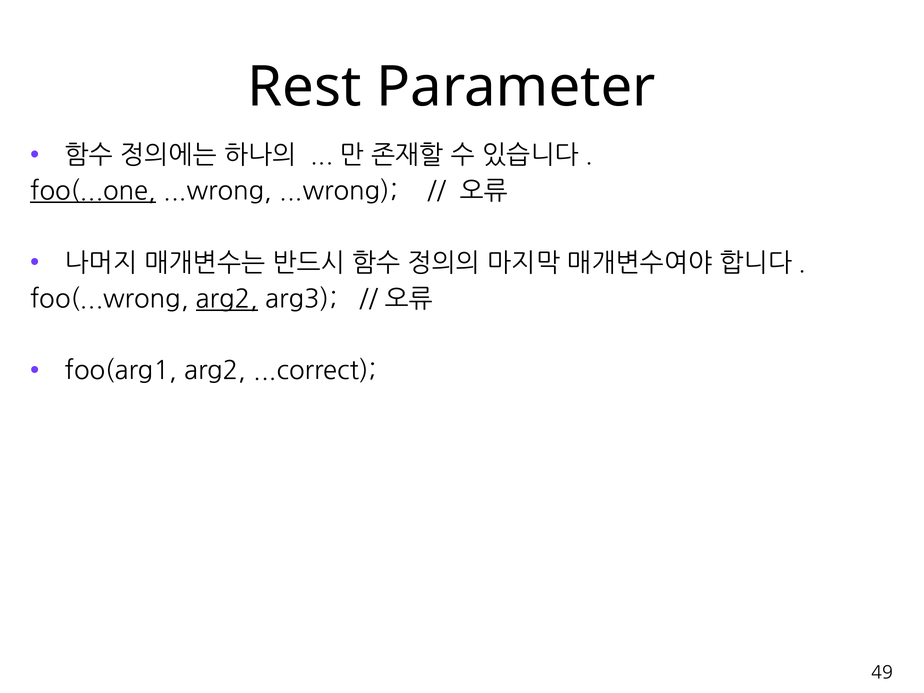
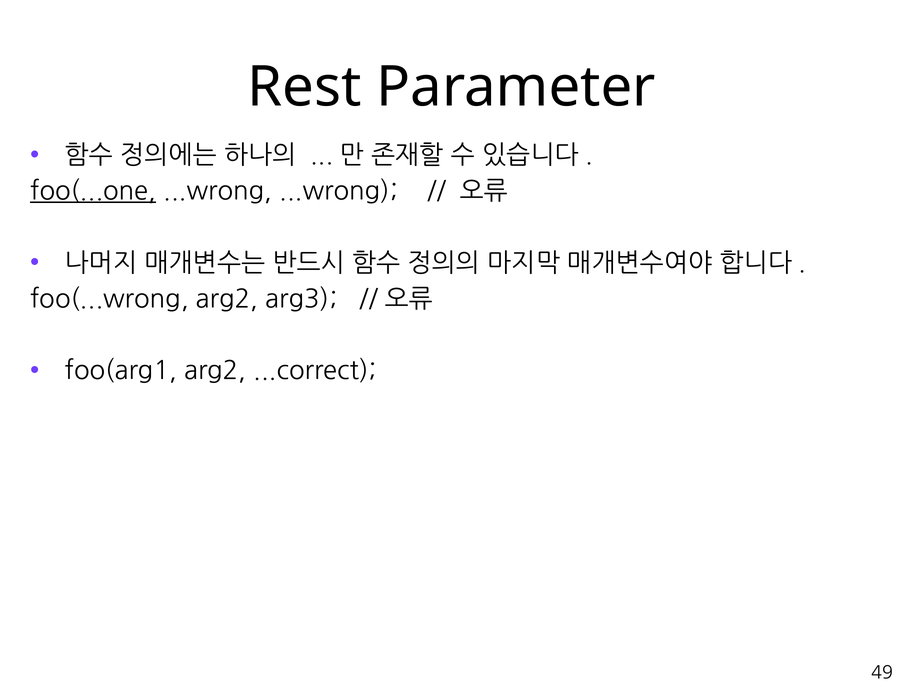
arg2 underline: present -> none (227, 299)
